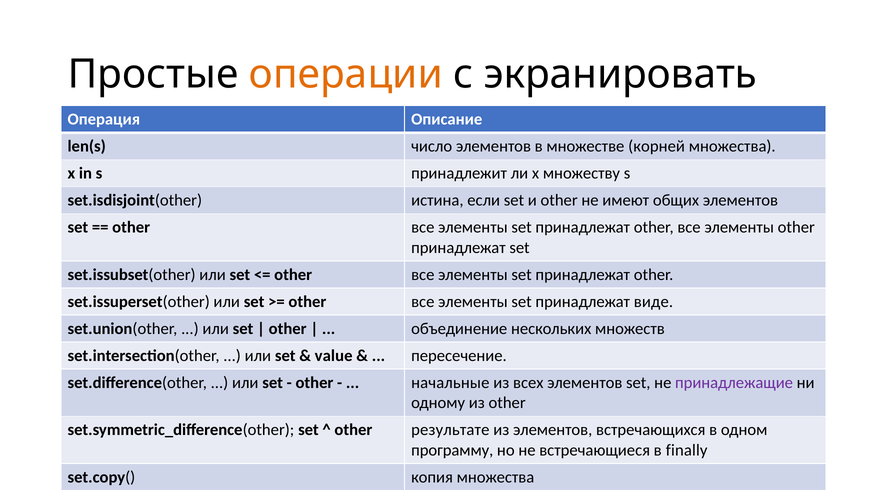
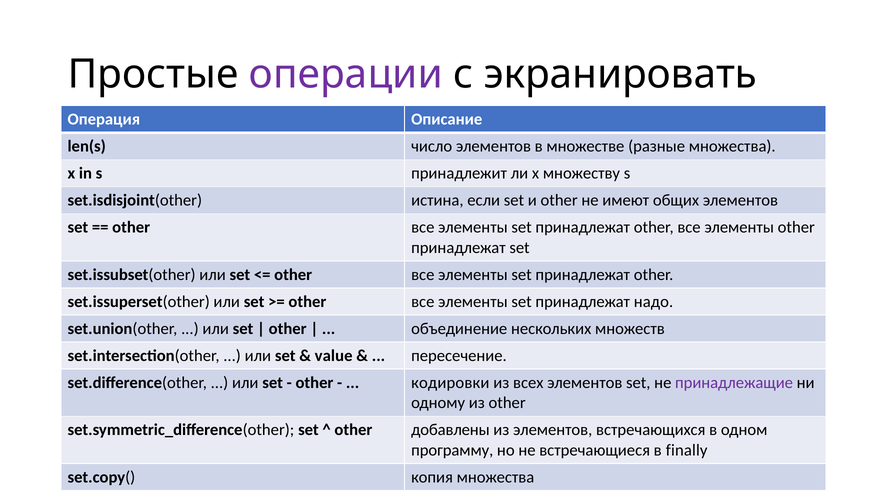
операции colour: orange -> purple (346, 75)
корней: корней -> разные (657, 146)
виде: виде -> надо (654, 302)
начальные: начальные -> кодировки (450, 383)
результате: результате -> добавлены (450, 430)
